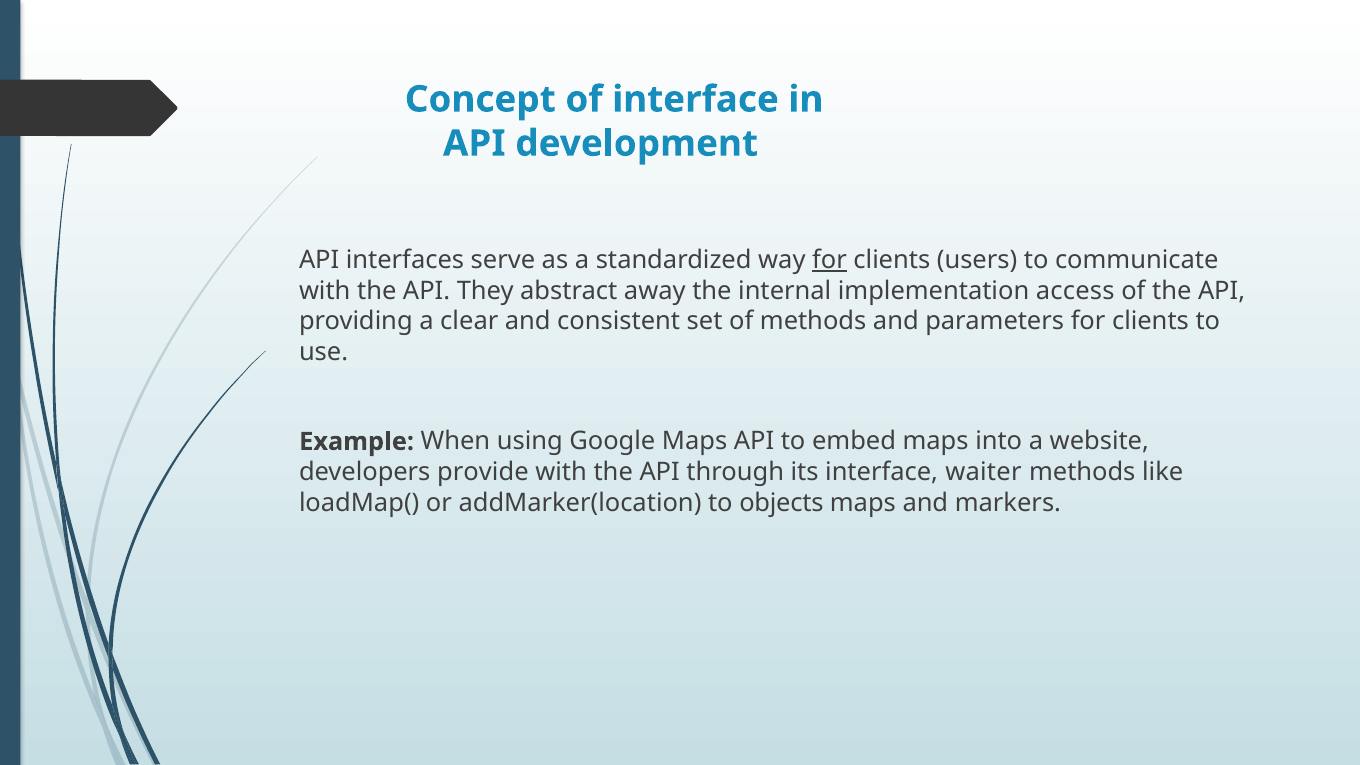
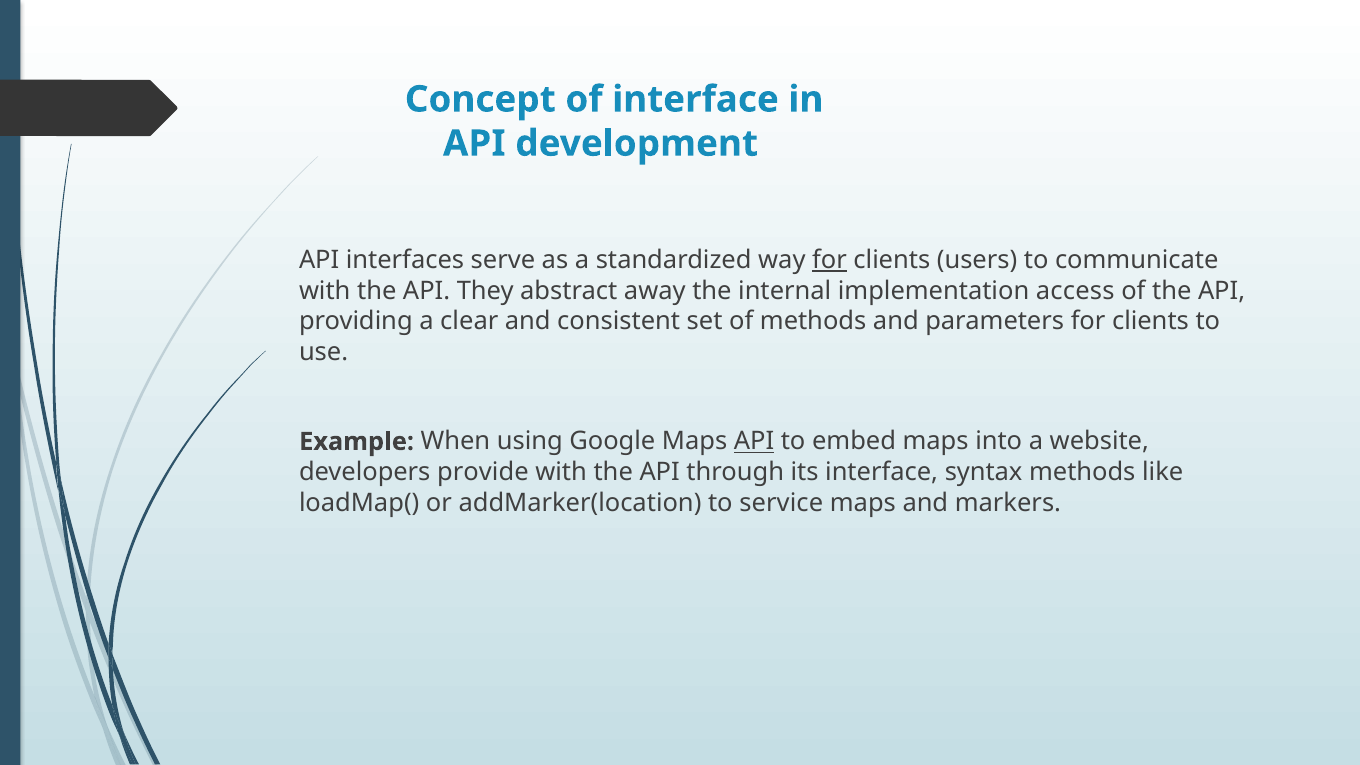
API underline: none -> present (754, 442)
waiter: waiter -> syntax (984, 472)
objects: objects -> service (781, 503)
